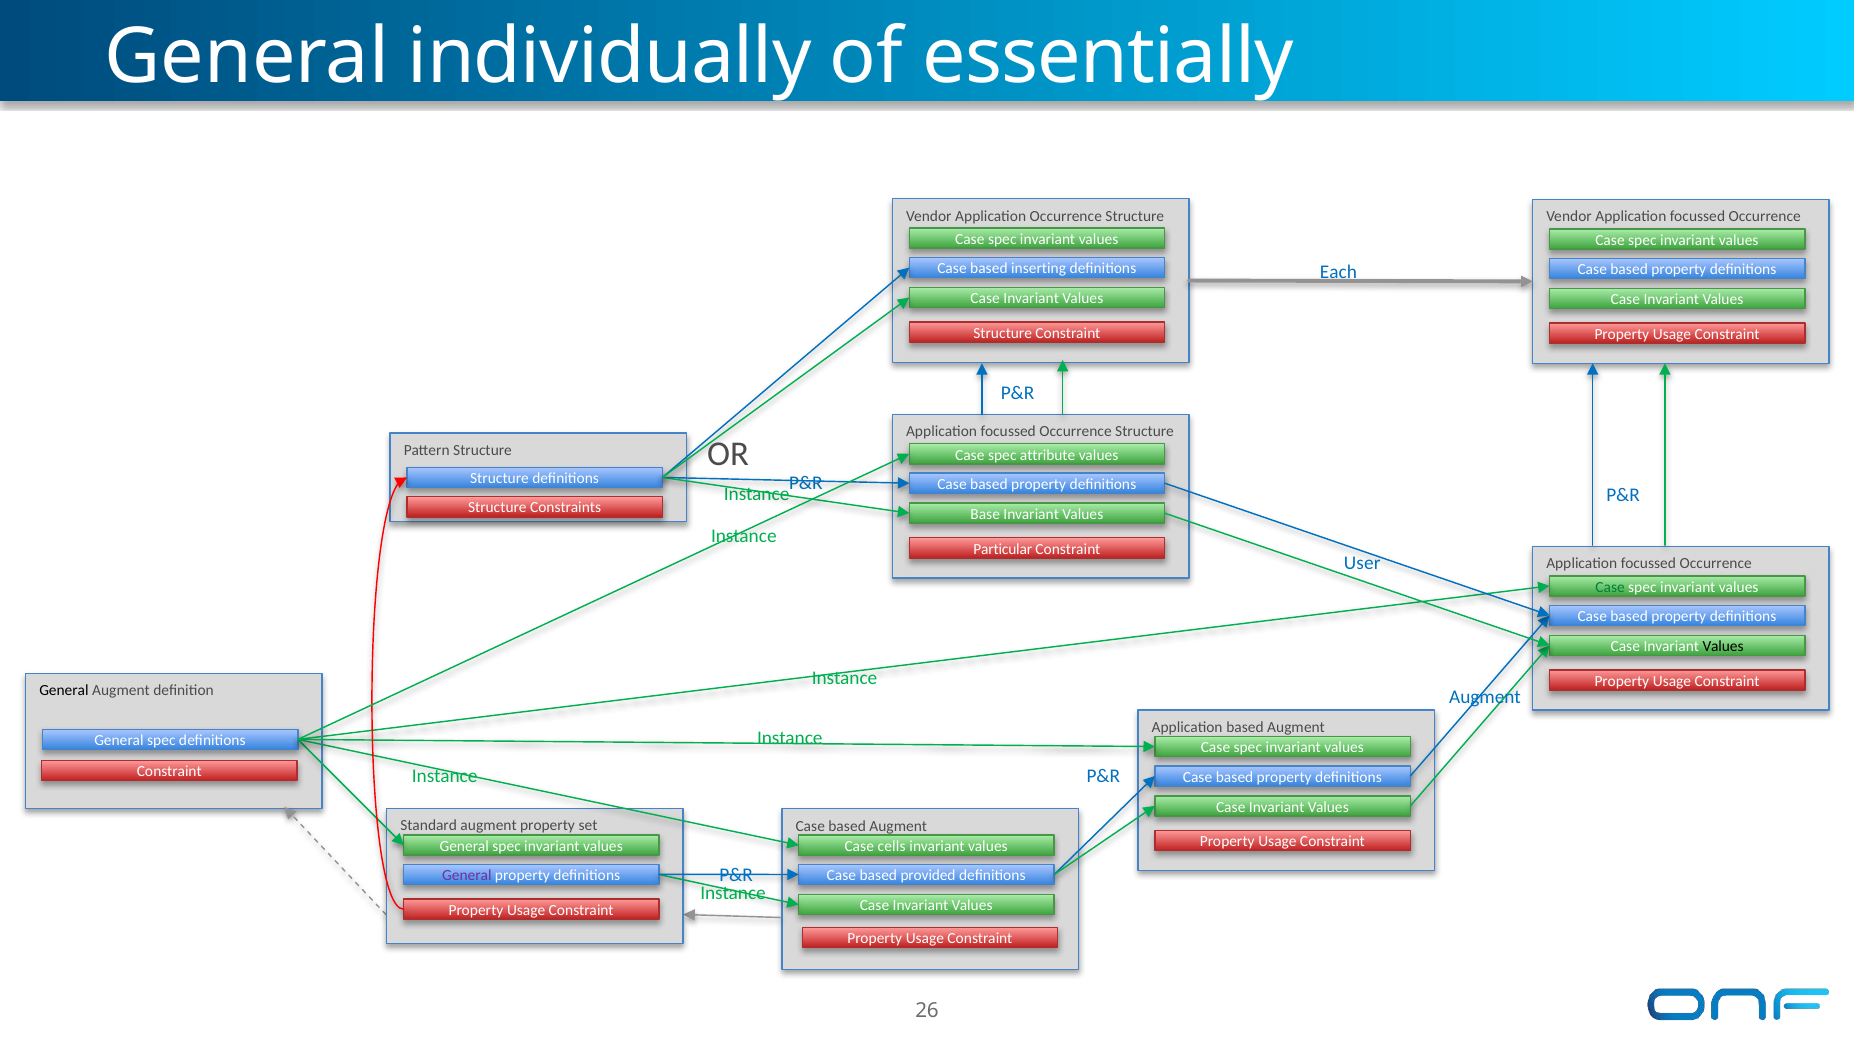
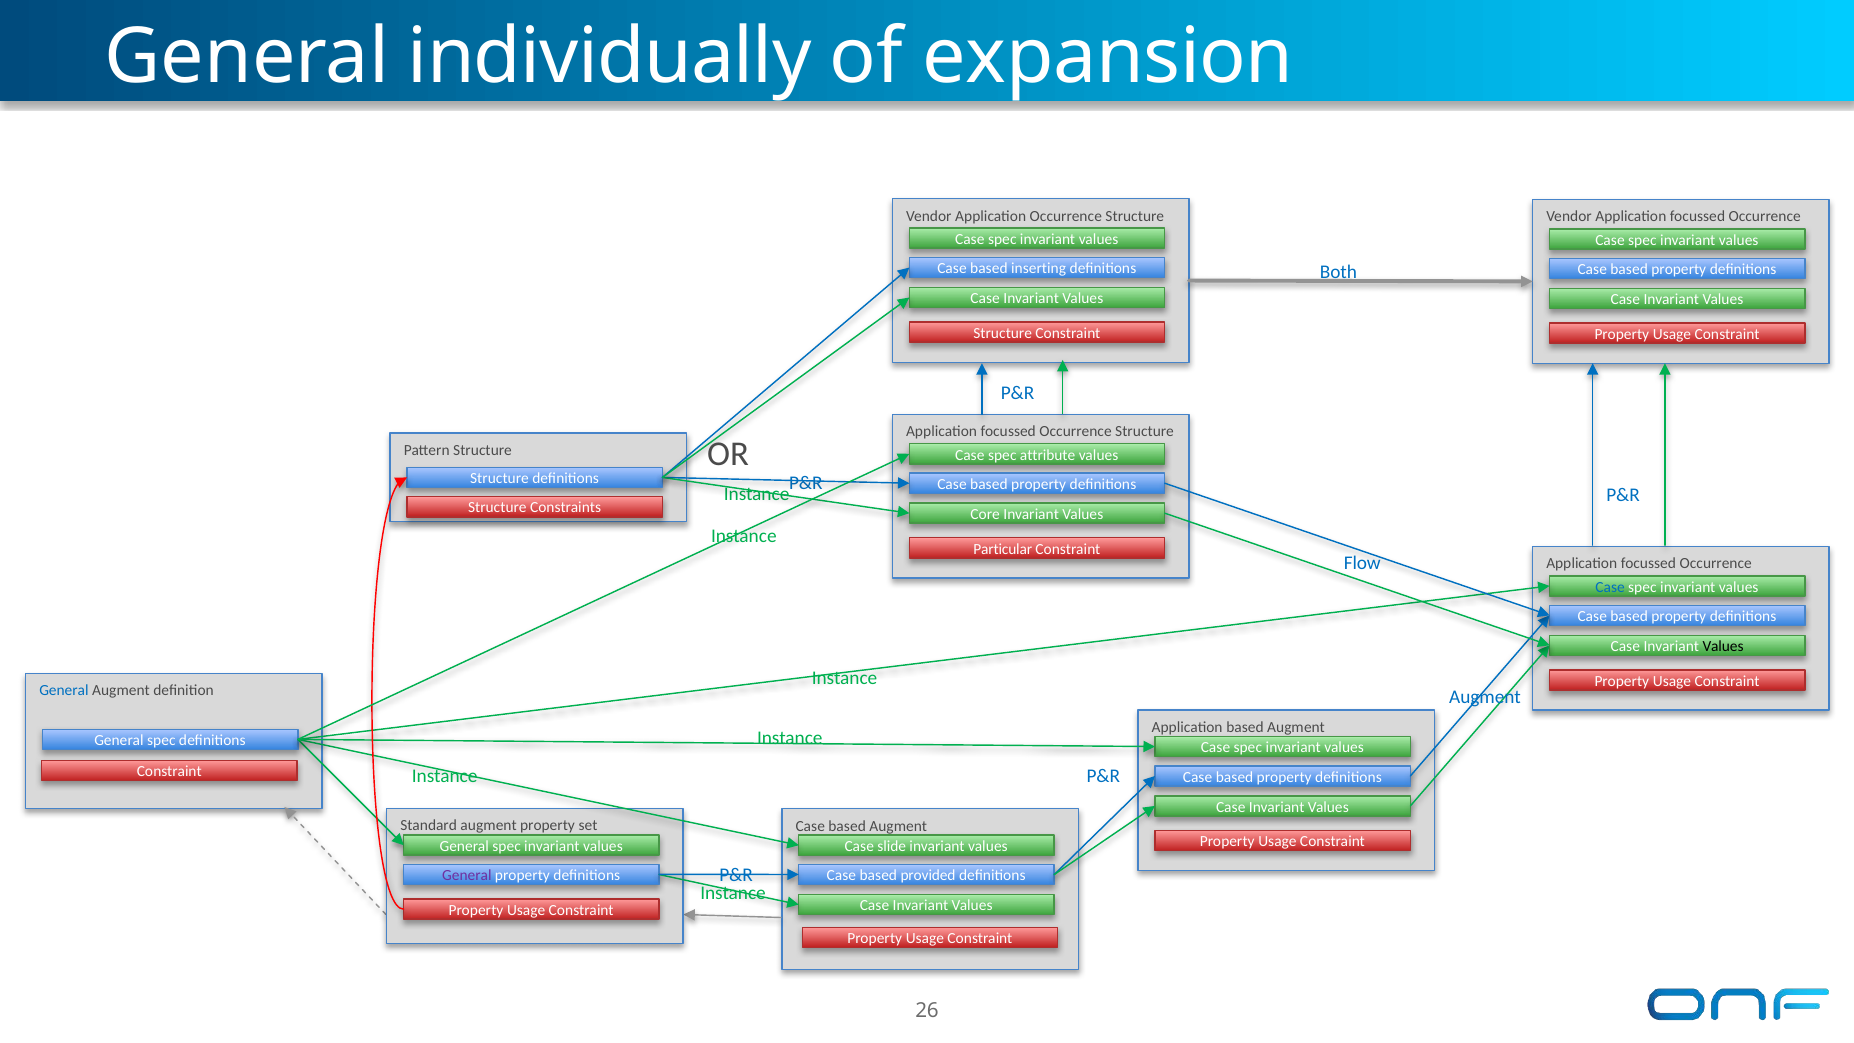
essentially: essentially -> expansion (1108, 57)
Each: Each -> Both (1338, 272)
Base: Base -> Core (985, 514)
User: User -> Flow (1362, 563)
Case colour: green -> blue (1610, 587)
General colour: black -> blue (64, 691)
cells: cells -> slide (892, 846)
